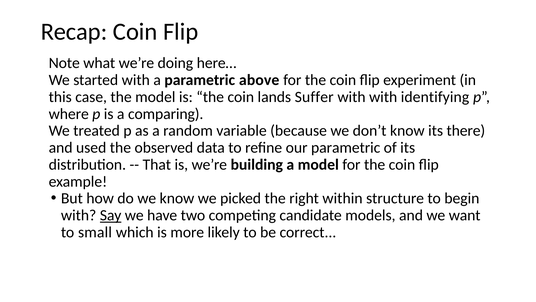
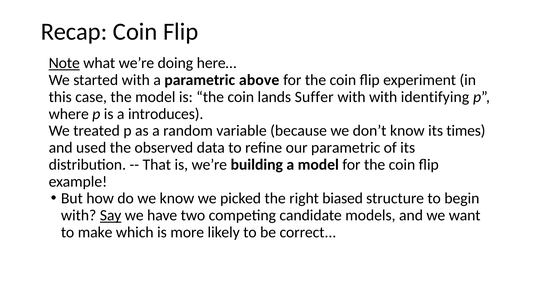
Note underline: none -> present (64, 63)
comparing: comparing -> introduces (166, 114)
there: there -> times (466, 131)
within: within -> biased (343, 198)
small: small -> make (95, 232)
